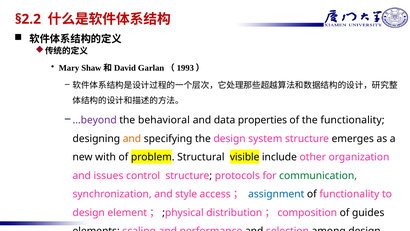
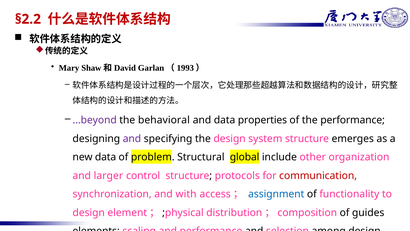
the functionality: functionality -> performance (353, 120)
and colour: orange -> purple (132, 139)
new with: with -> data (106, 157)
visible: visible -> global (245, 157)
issues: issues -> larger (108, 175)
communication colour: green -> red (318, 175)
style: style -> with (186, 194)
